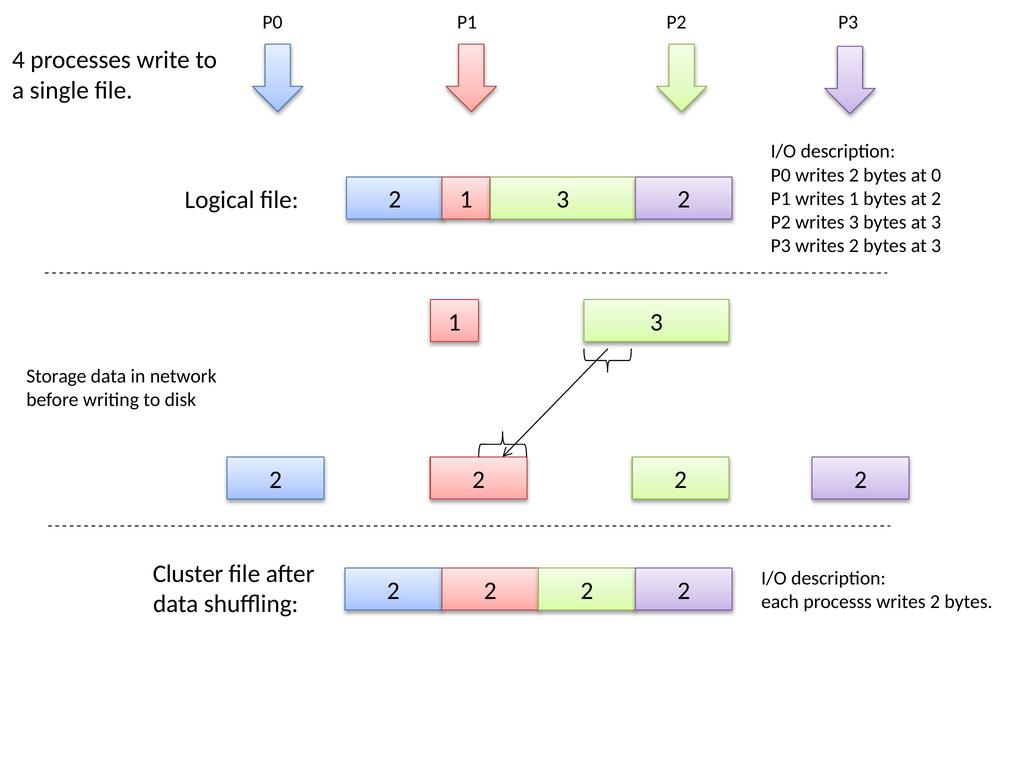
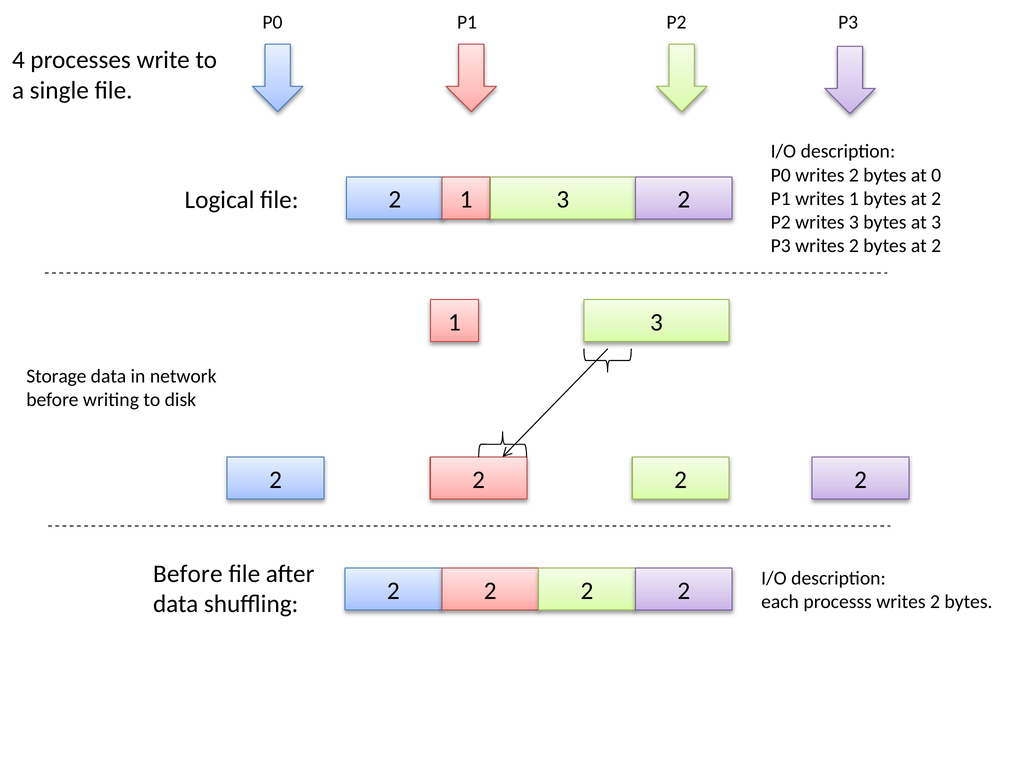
2 bytes at 3: 3 -> 2 (936, 246)
Cluster: Cluster -> Before (188, 573)
